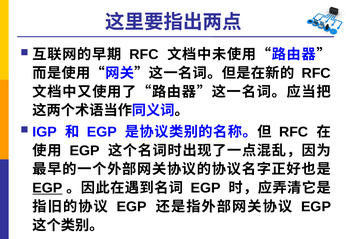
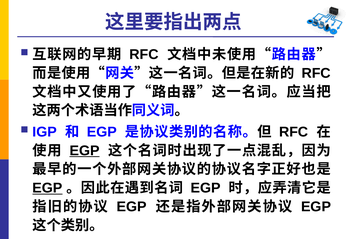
EGP underline: none -> present (85, 151)
